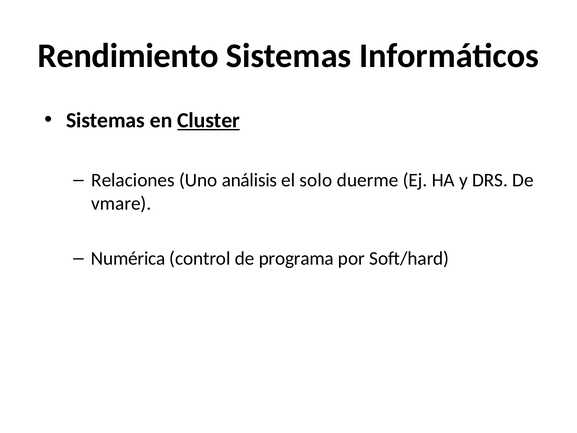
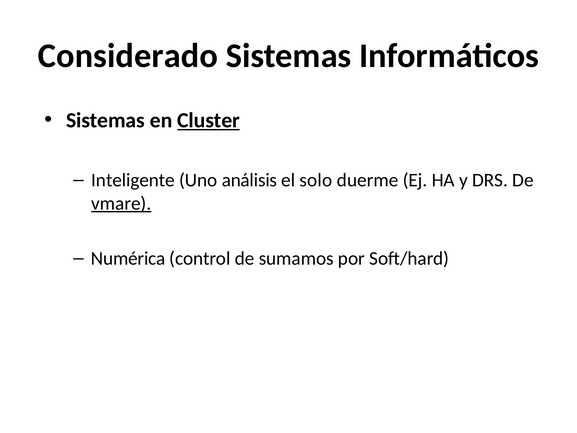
Rendimiento: Rendimiento -> Considerado (128, 56)
Relaciones: Relaciones -> Inteligente (133, 180)
vmare underline: none -> present (121, 203)
programa: programa -> sumamos (296, 258)
